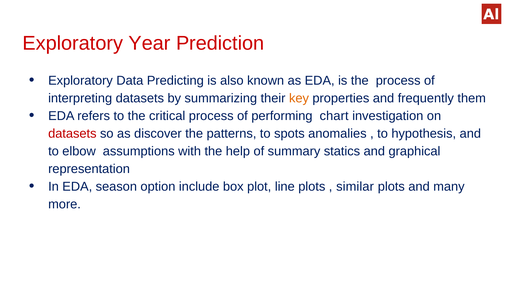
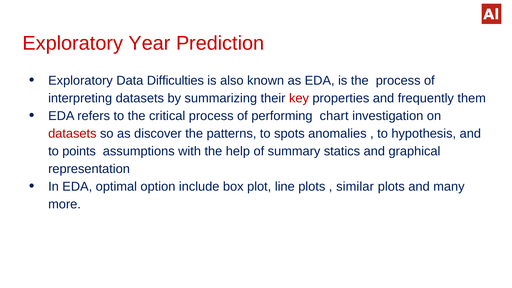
Predicting: Predicting -> Difficulties (175, 81)
key colour: orange -> red (299, 98)
elbow: elbow -> points (79, 151)
season: season -> optimal (116, 186)
